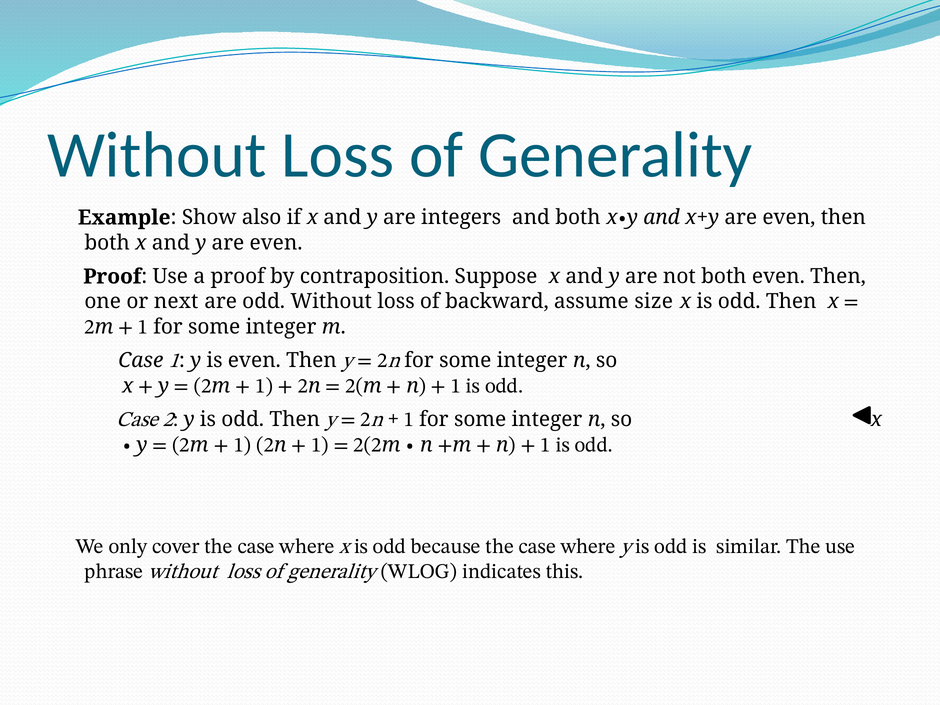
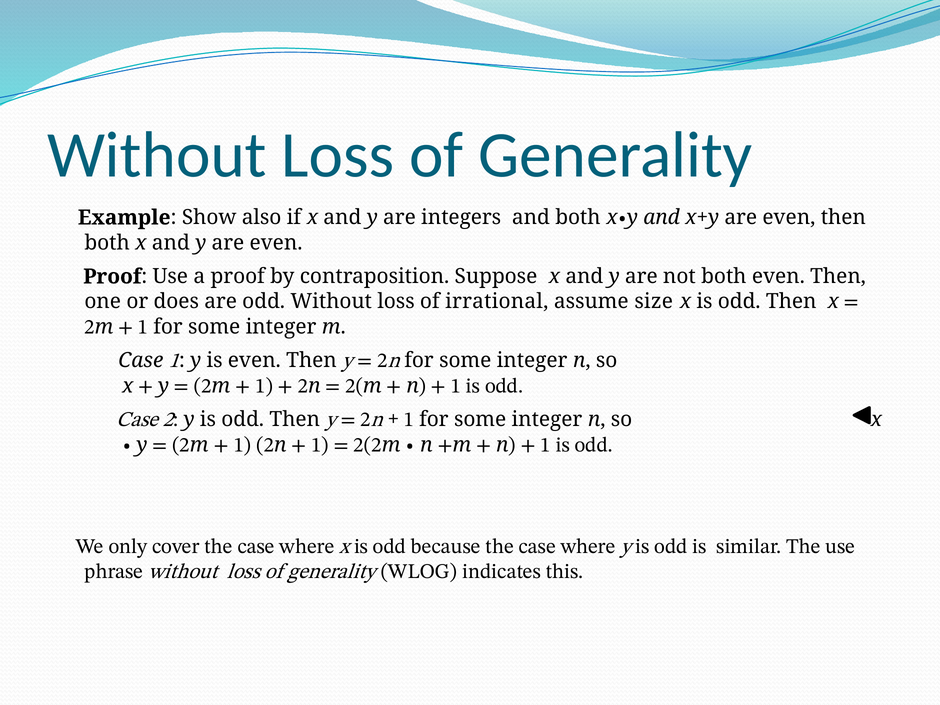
next: next -> does (176, 302)
backward: backward -> irrational (497, 302)
